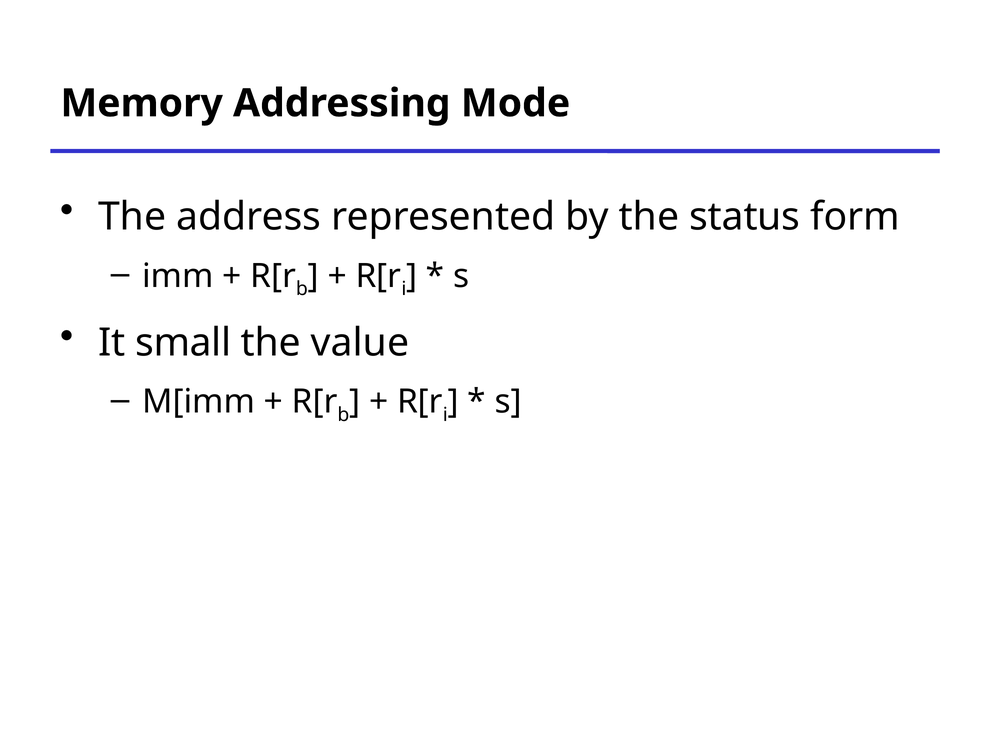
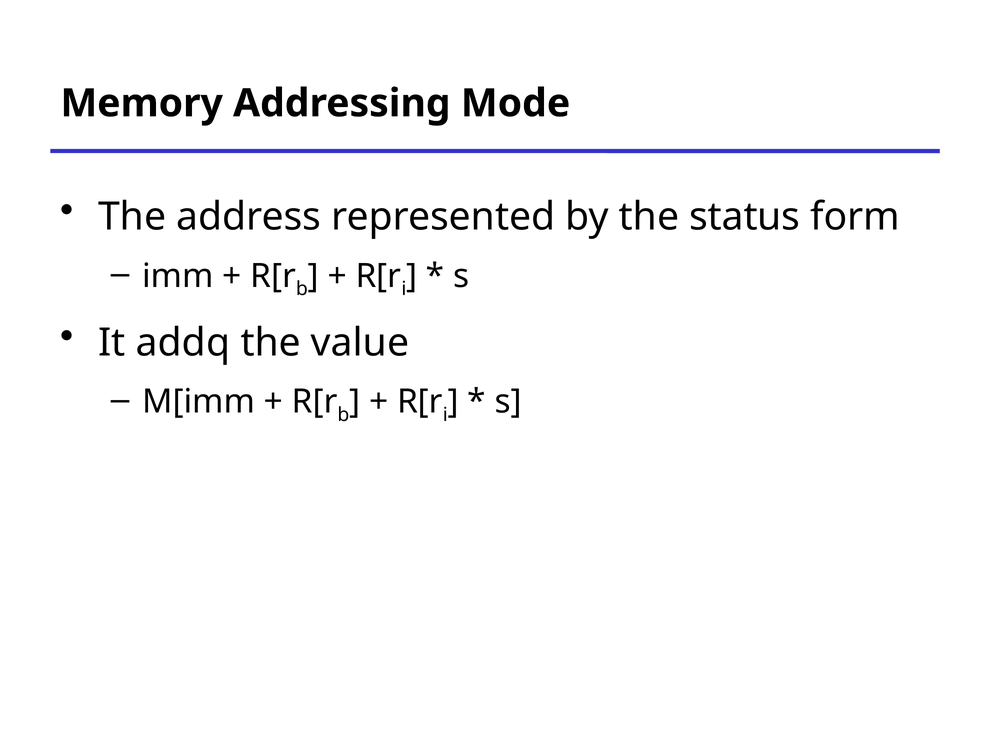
small: small -> addq (183, 343)
